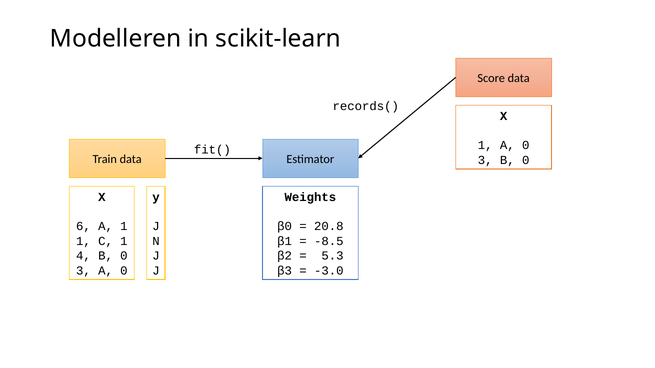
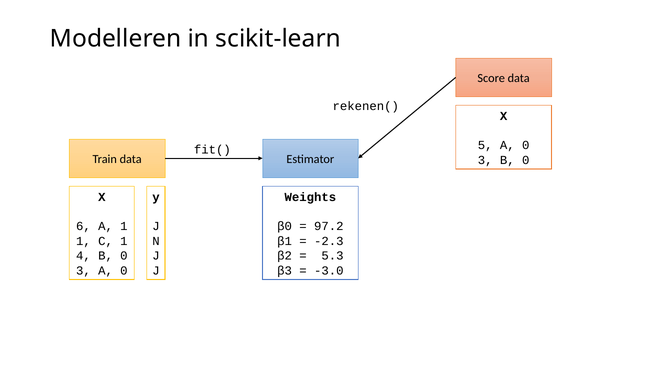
records(: records( -> rekenen( (366, 106)
1: 1 -> 5 (485, 146)
20.8: 20.8 -> 97.2 (329, 227)
-8.5: -8.5 -> -2.3 (329, 241)
